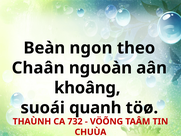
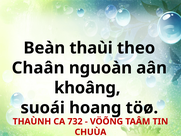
ngon: ngon -> thaùi (91, 48)
quanh: quanh -> hoang (95, 108)
